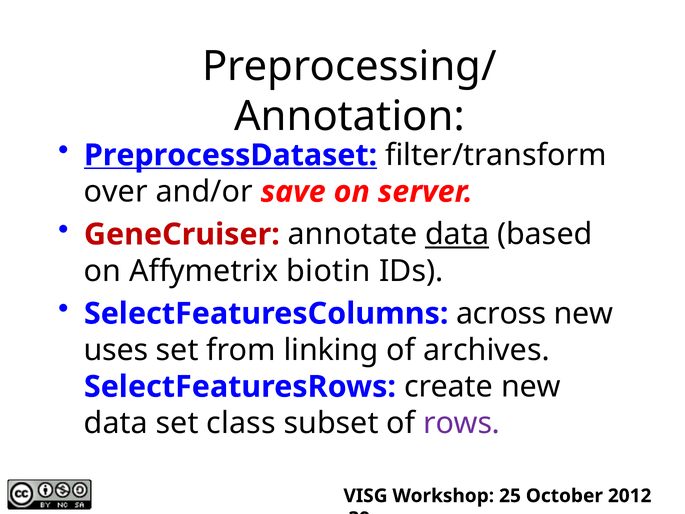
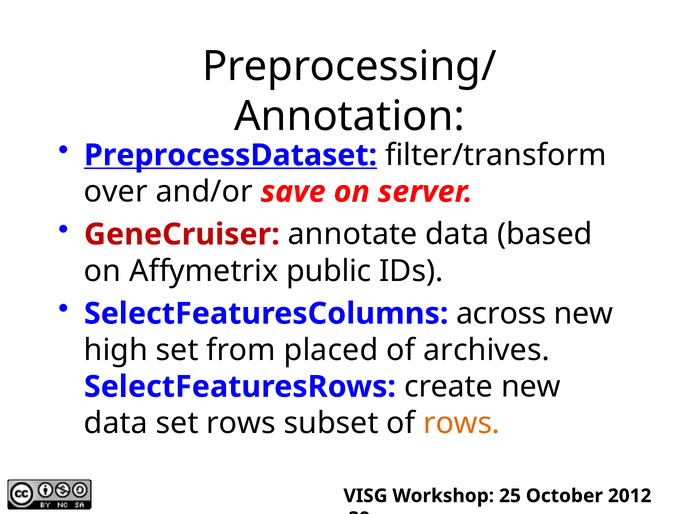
data underline: present -> none (457, 234)
biotin: biotin -> public (329, 271)
uses: uses -> high (116, 350)
linking: linking -> placed (331, 350)
set class: class -> rows (241, 423)
rows colour: purple -> orange (462, 423)
